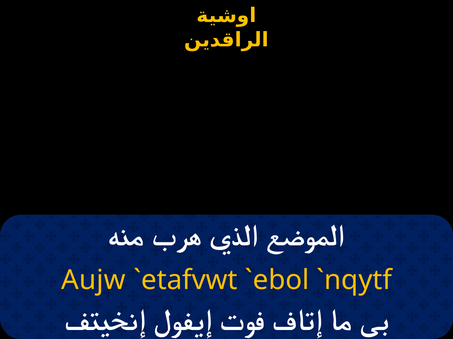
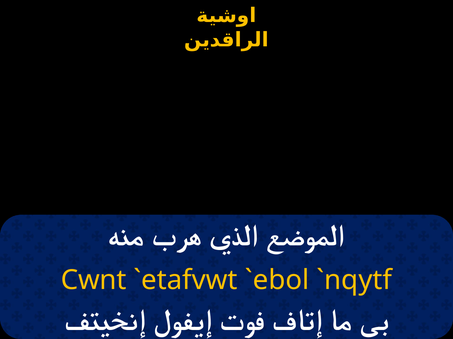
Aujw: Aujw -> Cwnt (94, 281)
